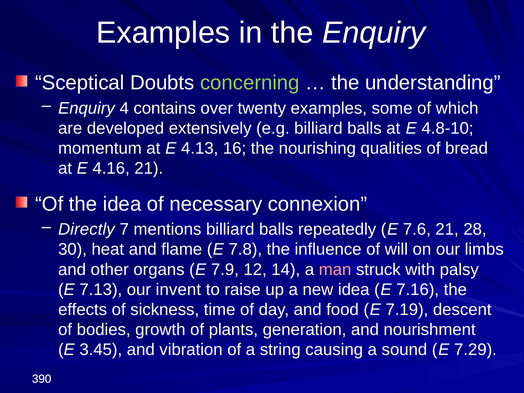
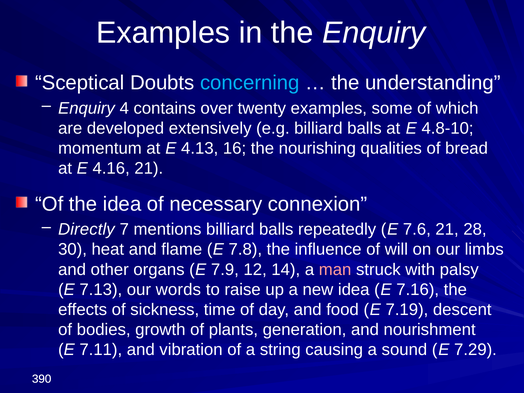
concerning colour: light green -> light blue (250, 83)
invent: invent -> words (178, 290)
3.45: 3.45 -> 7.11 (101, 350)
